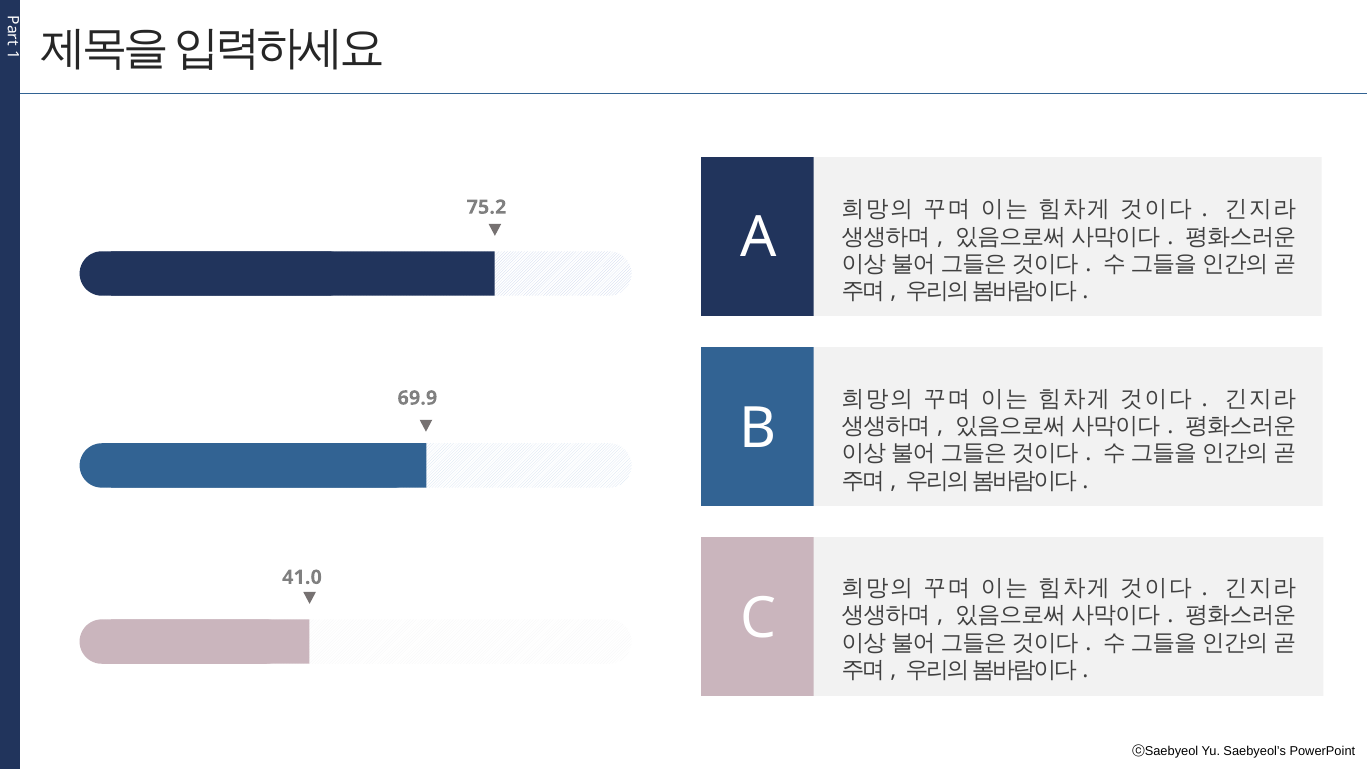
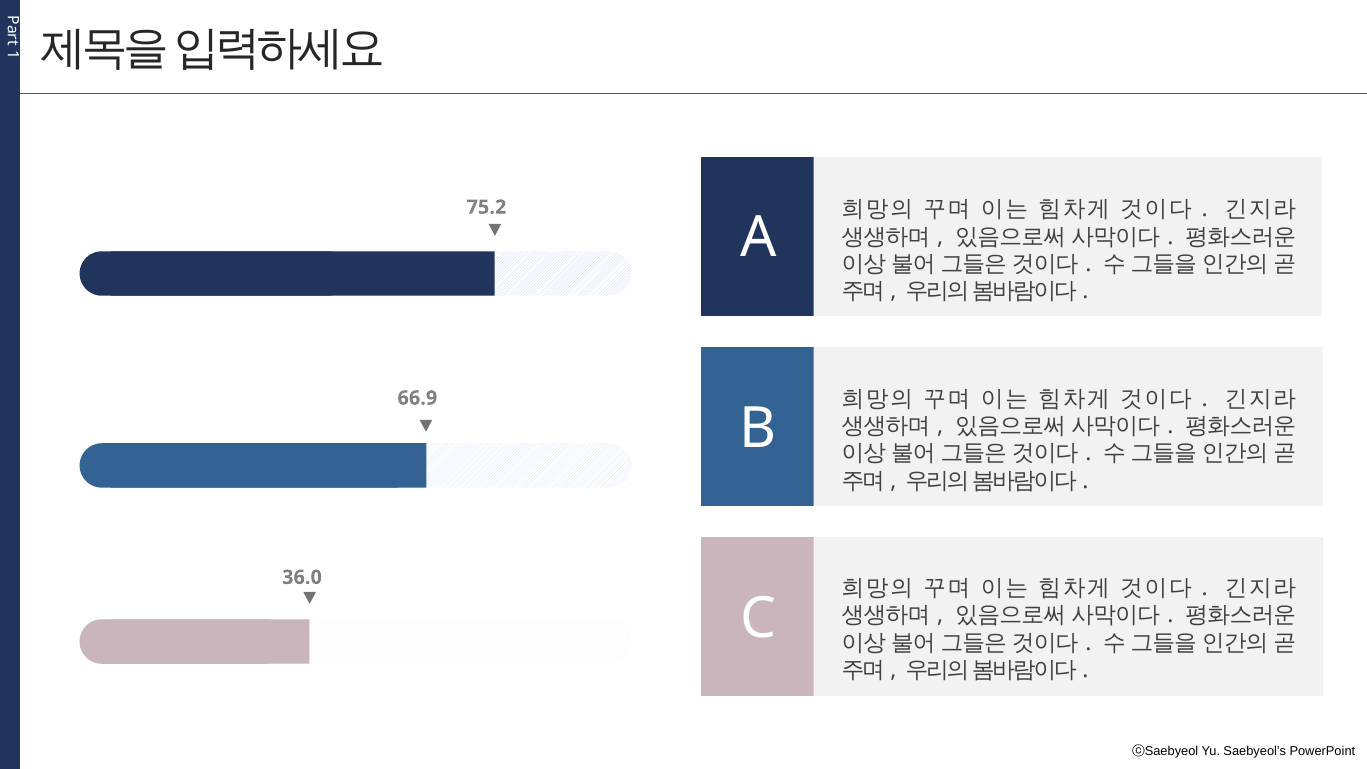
69.9: 69.9 -> 66.9 (417, 398)
41.0: 41.0 -> 36.0 (302, 577)
